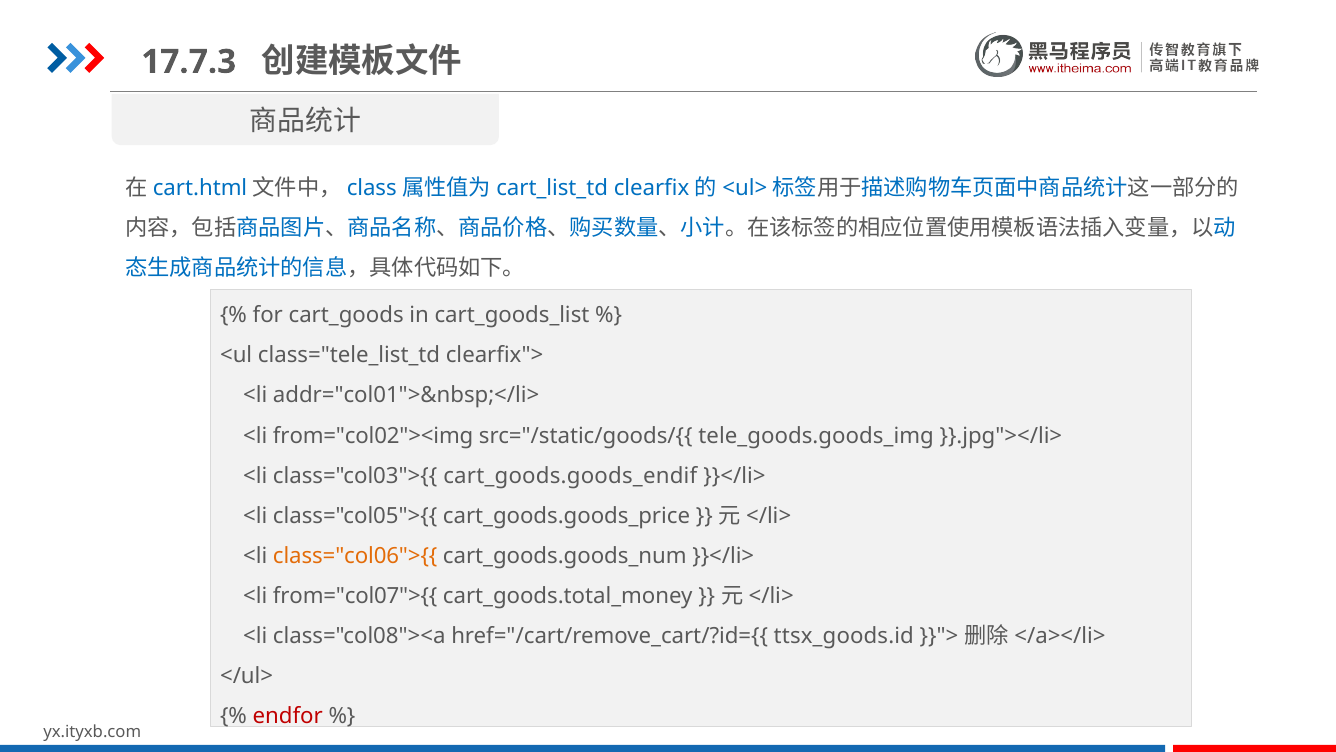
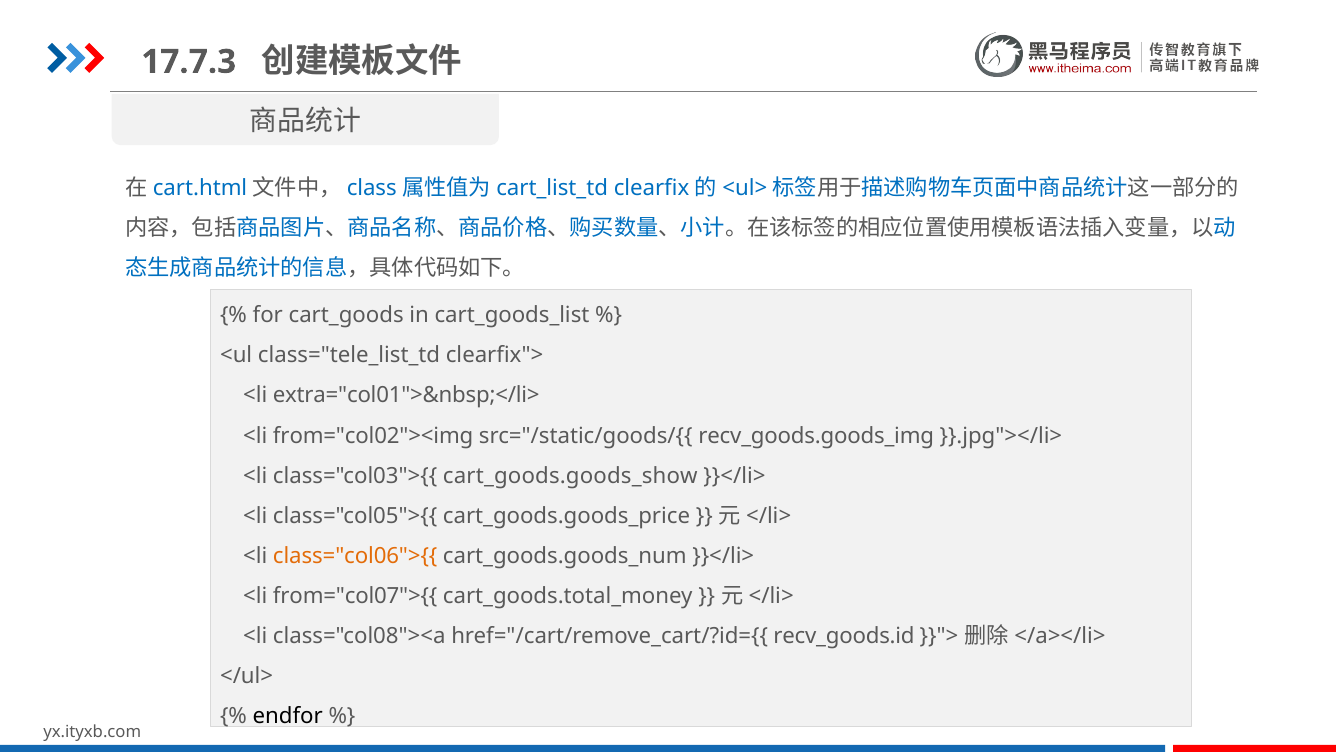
addr="col01">&nbsp;</li>: addr="col01">&nbsp;</li> -> extra="col01">&nbsp;</li> (406, 396)
tele_goods.goods_img: tele_goods.goods_img -> recv_goods.goods_img (816, 436)
cart_goods.goods_endif: cart_goods.goods_endif -> cart_goods.goods_show (570, 476)
ttsx_goods.id: ttsx_goods.id -> recv_goods.id (844, 636)
endfor colour: red -> black (288, 716)
